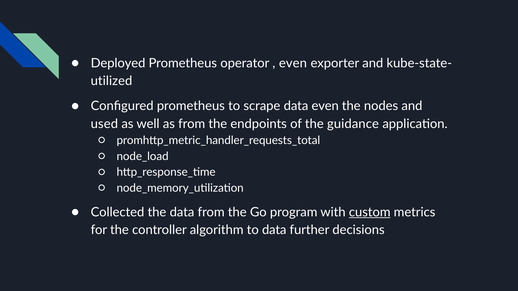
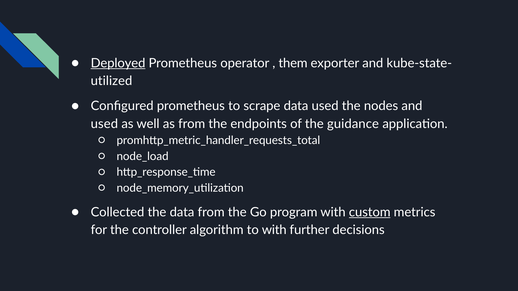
Deployed underline: none -> present (118, 63)
even: even -> them (293, 63)
data even: even -> used (325, 106)
to data: data -> with (274, 230)
